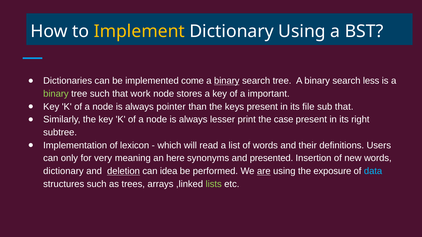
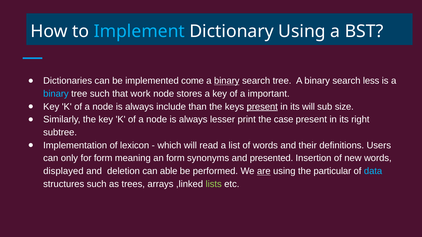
Implement colour: yellow -> light blue (139, 31)
binary colour: light green -> light blue (56, 94)
pointer: pointer -> include (171, 107)
present underline: none -> present (262, 107)
its file: file -> will (308, 107)
sub that: that -> size (344, 107)
for very: very -> form (103, 158)
an here: here -> form (175, 158)
dictionary: dictionary -> displayed (63, 171)
deletion underline: present -> none (123, 171)
idea: idea -> able (169, 171)
exposure: exposure -> particular (332, 171)
